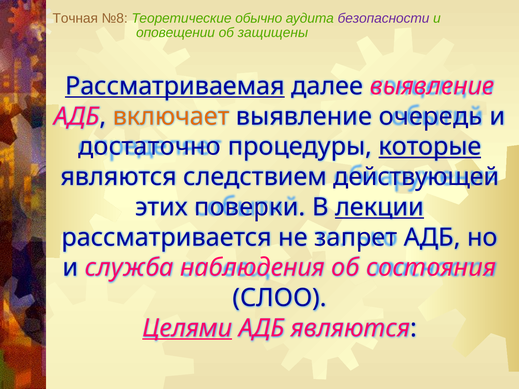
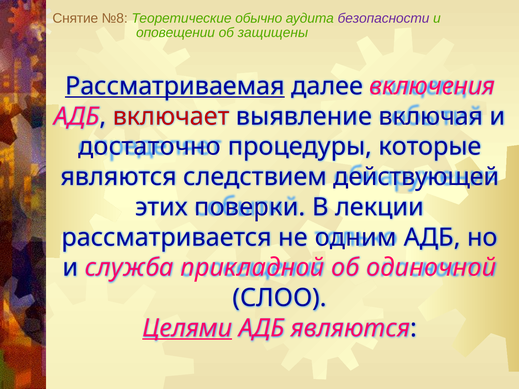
Точная: Точная -> Снятие (75, 18)
далее выявление: выявление -> включения (432, 86)
включает colour: orange -> red (171, 116)
очередь: очередь -> включая (431, 116)
которые underline: present -> none (430, 147)
лекции underline: present -> none (380, 207)
запрет: запрет -> одним (356, 238)
наблюдения: наблюдения -> прикладной (252, 268)
состояния: состояния -> одиночной (431, 268)
